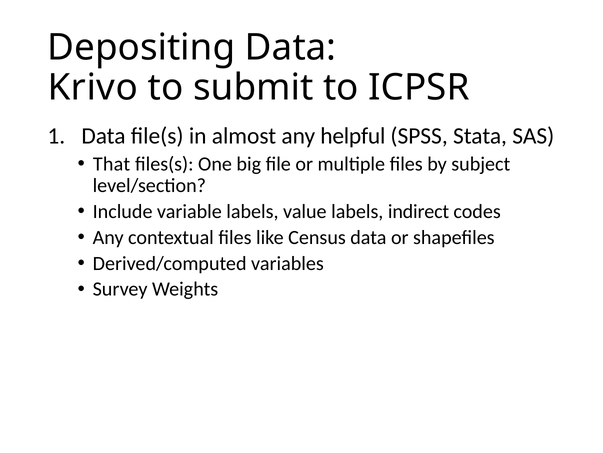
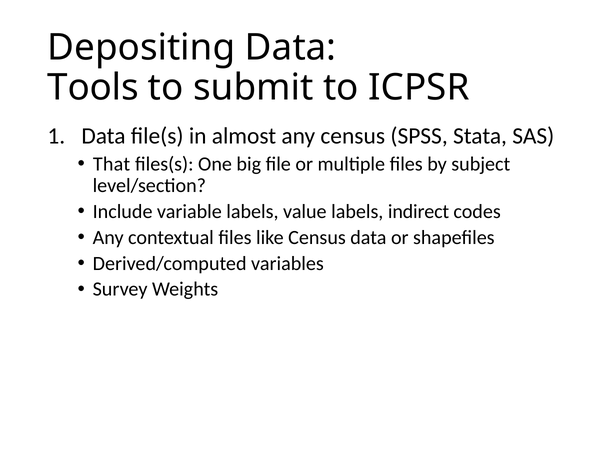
Krivo: Krivo -> Tools (93, 87)
any helpful: helpful -> census (353, 136)
